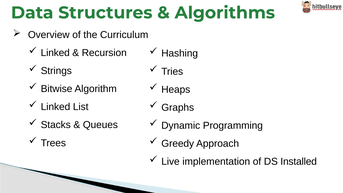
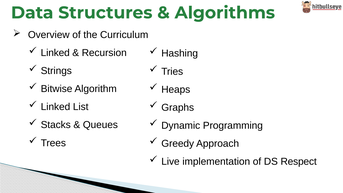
Installed: Installed -> Respect (299, 162)
